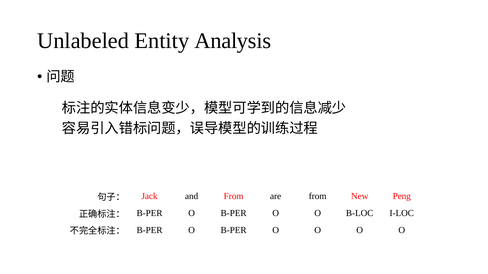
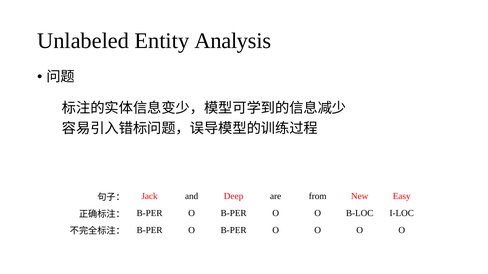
and From: From -> Deep (234, 197)
Peng: Peng -> Easy (402, 197)
